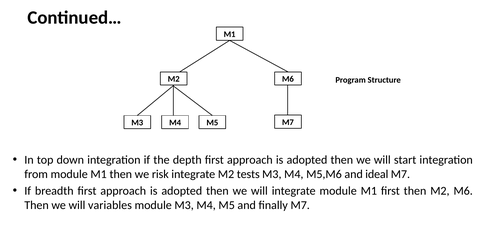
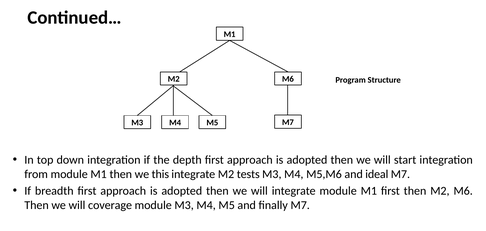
risk: risk -> this (160, 174)
variables: variables -> coverage (110, 206)
